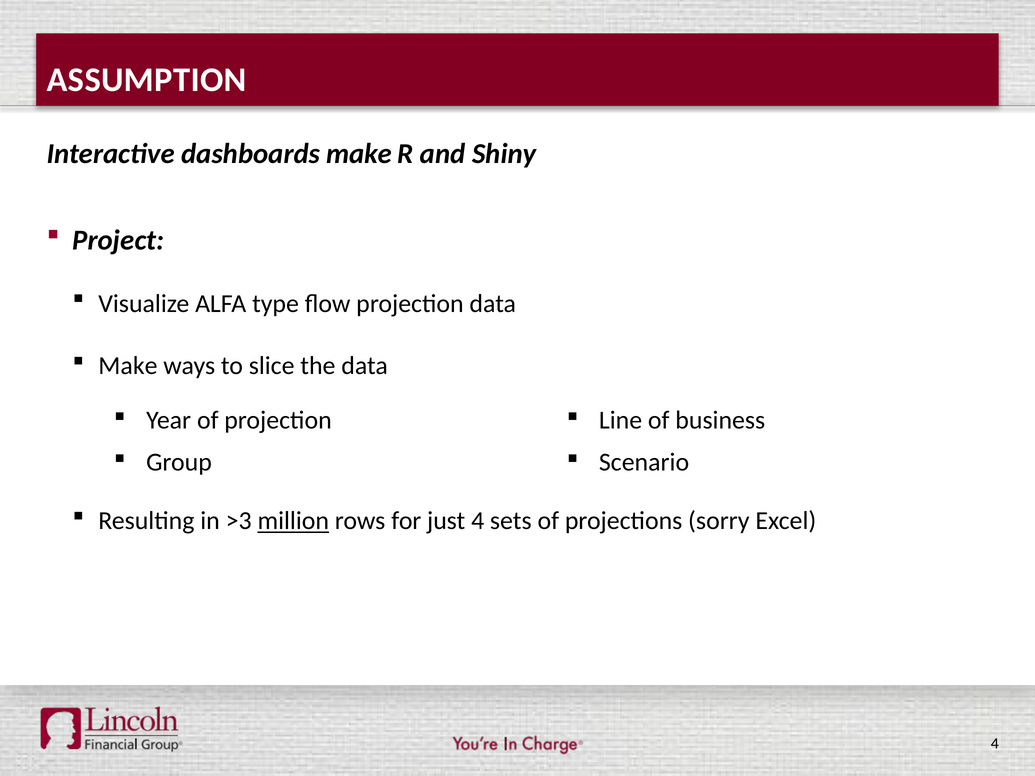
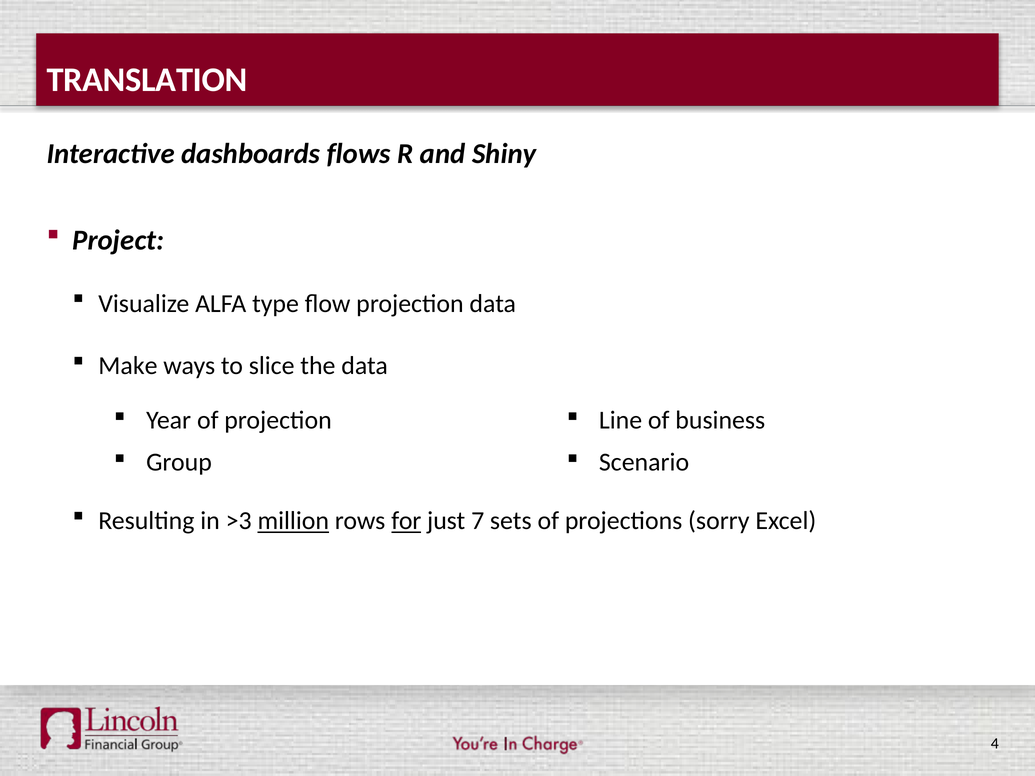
ASSUMPTION: ASSUMPTION -> TRANSLATION (147, 80)
dashboards make: make -> flows (359, 154)
for underline: none -> present (406, 521)
just 4: 4 -> 7 (478, 521)
